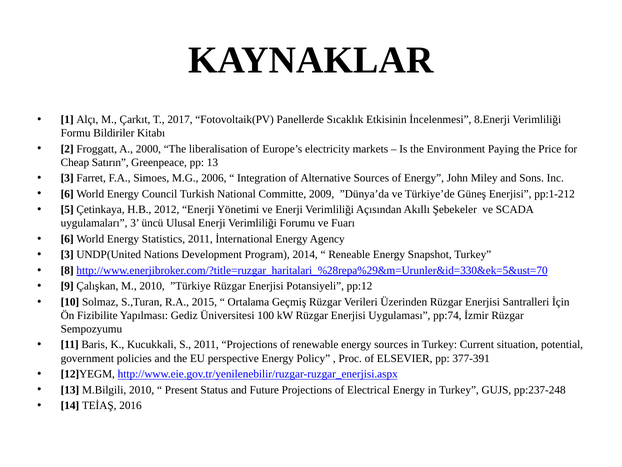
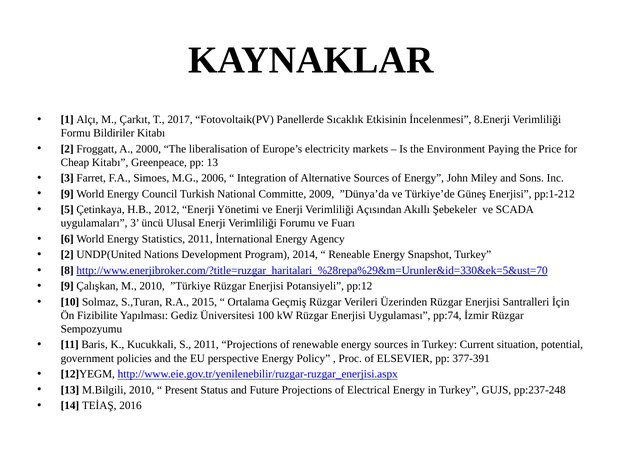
Cheap Satırın: Satırın -> Kitabı (110, 162)
6: 6 -> 9 (67, 194)
3: 3 -> 2 (67, 254)
